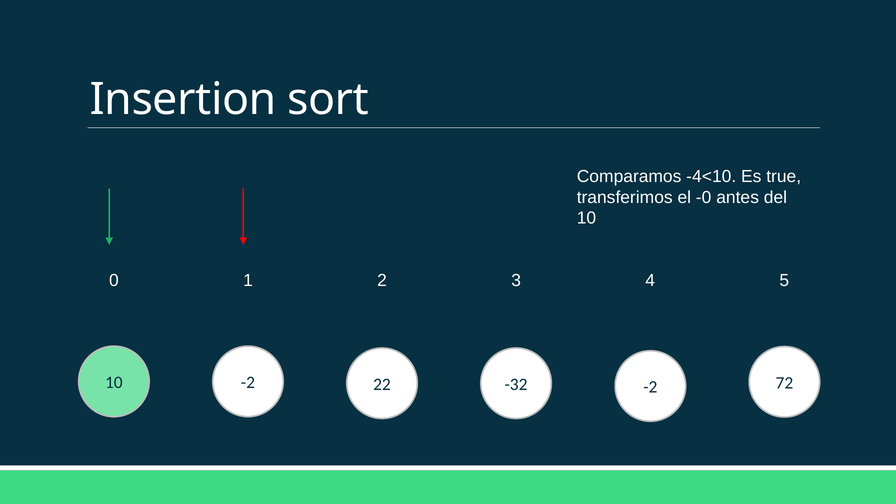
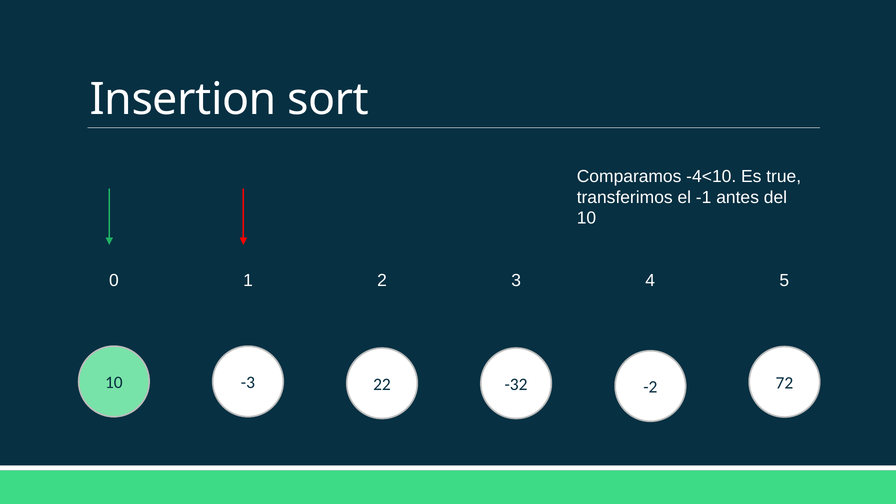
-0: -0 -> -1 (704, 197)
10 -2: -2 -> -3 (248, 383)
